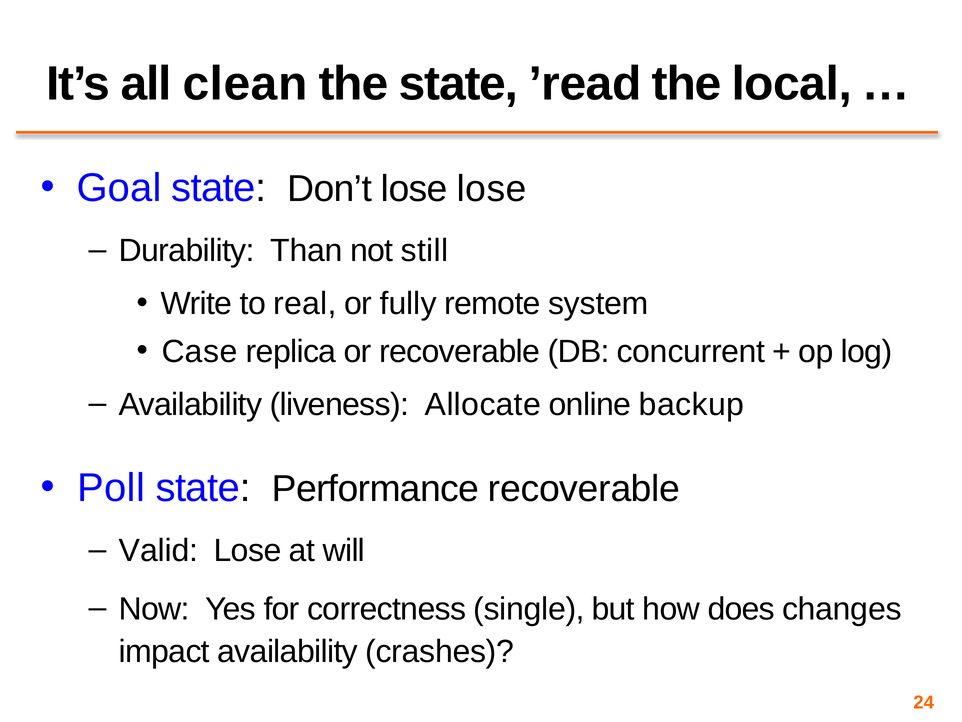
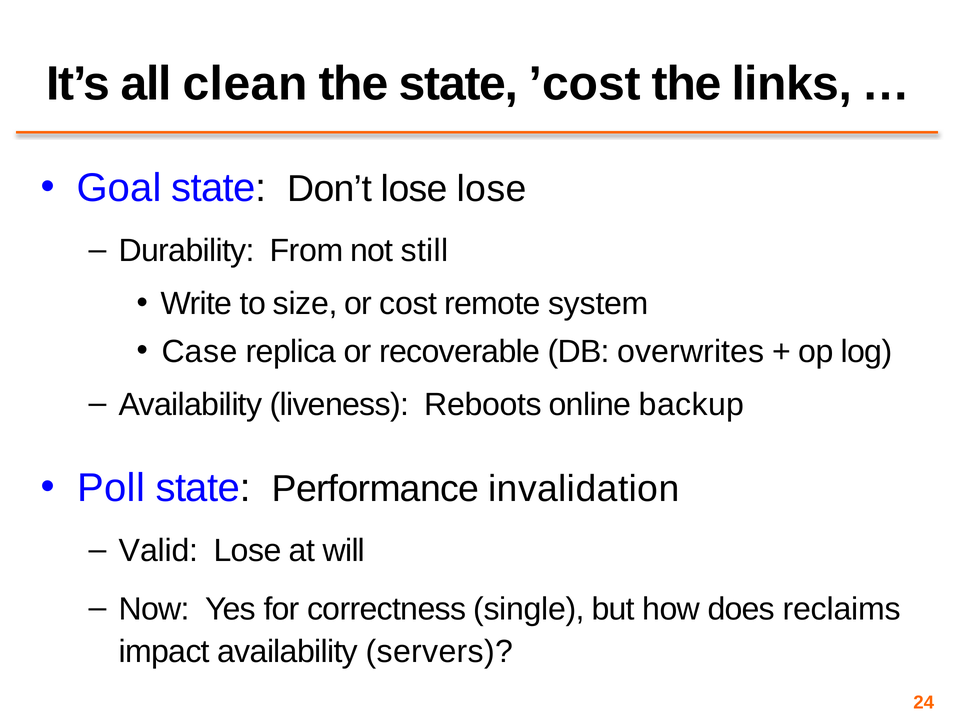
’read: ’read -> ’cost (585, 84)
local: local -> links (792, 84)
Than: Than -> From (307, 251)
real: real -> size (305, 304)
fully: fully -> cost (408, 304)
concurrent: concurrent -> overwrites (691, 351)
Allocate: Allocate -> Reboots (483, 404)
Performance recoverable: recoverable -> invalidation (584, 489)
changes: changes -> reclaims (842, 609)
crashes: crashes -> servers (439, 651)
